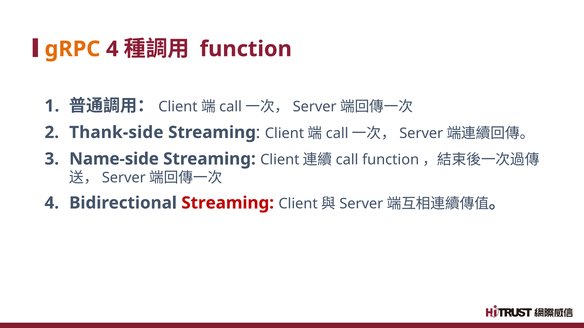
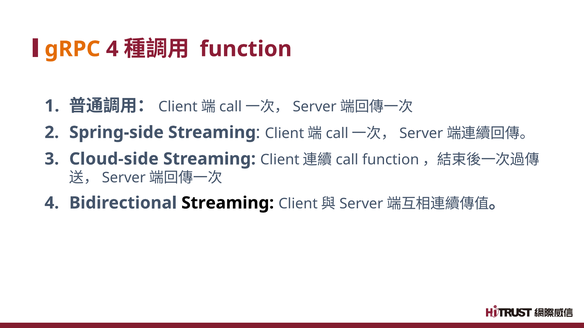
Thank-side: Thank-side -> Spring-side (116, 133)
Name-side: Name-side -> Cloud-side (114, 159)
Streaming colour: red -> black (228, 203)
